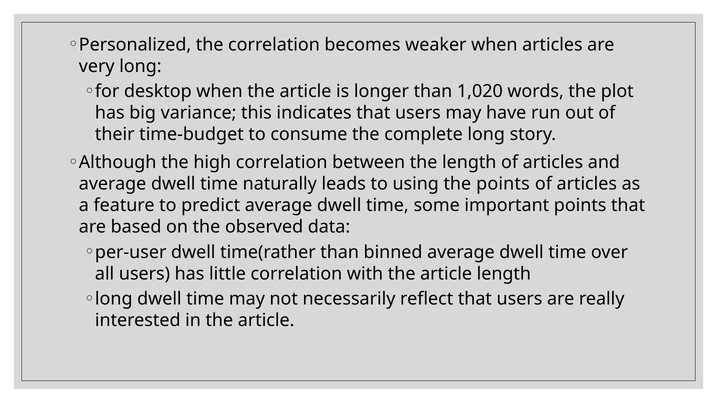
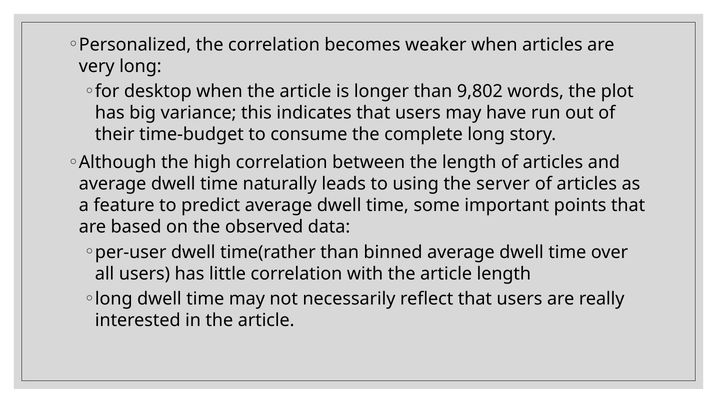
1,020: 1,020 -> 9,802 (480, 91)
the points: points -> server (503, 184)
